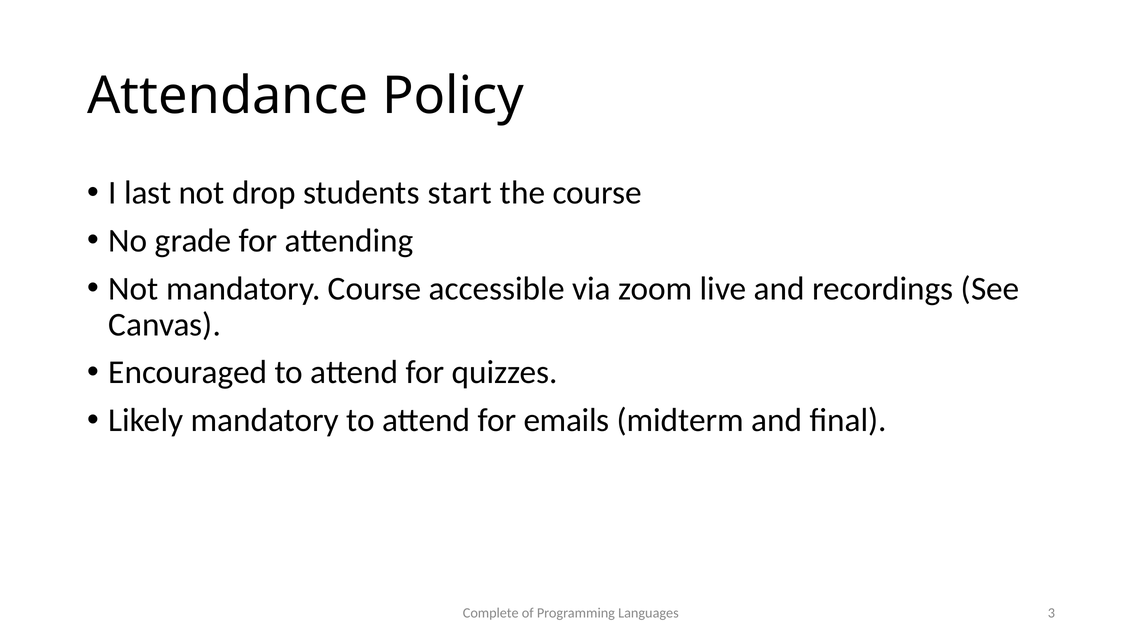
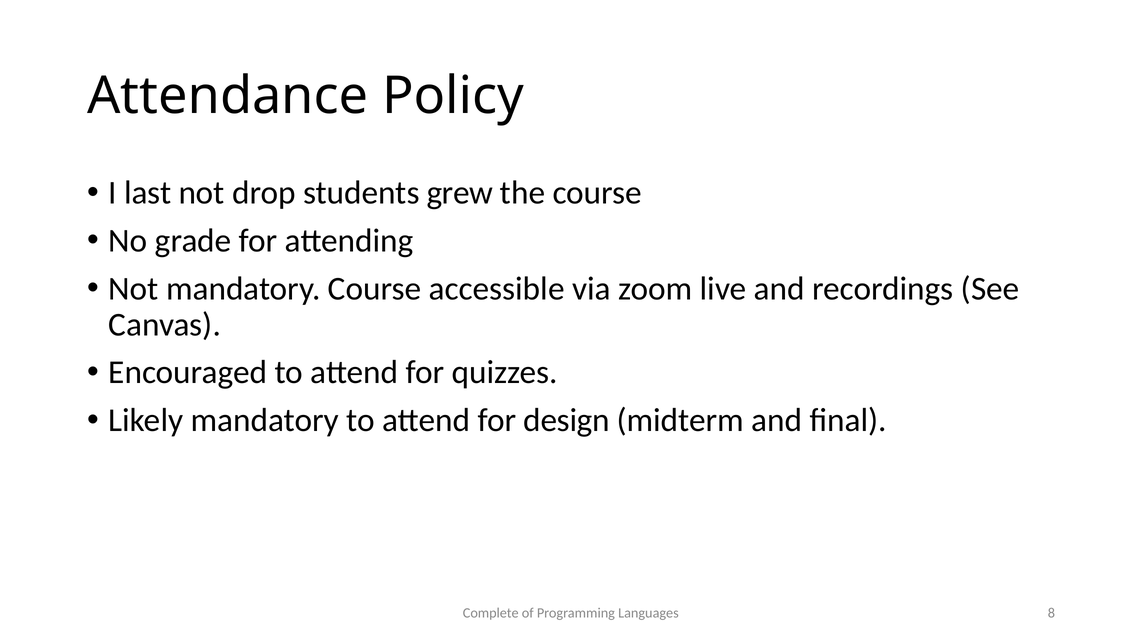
start: start -> grew (460, 193)
emails: emails -> design (567, 421)
3: 3 -> 8 (1051, 613)
